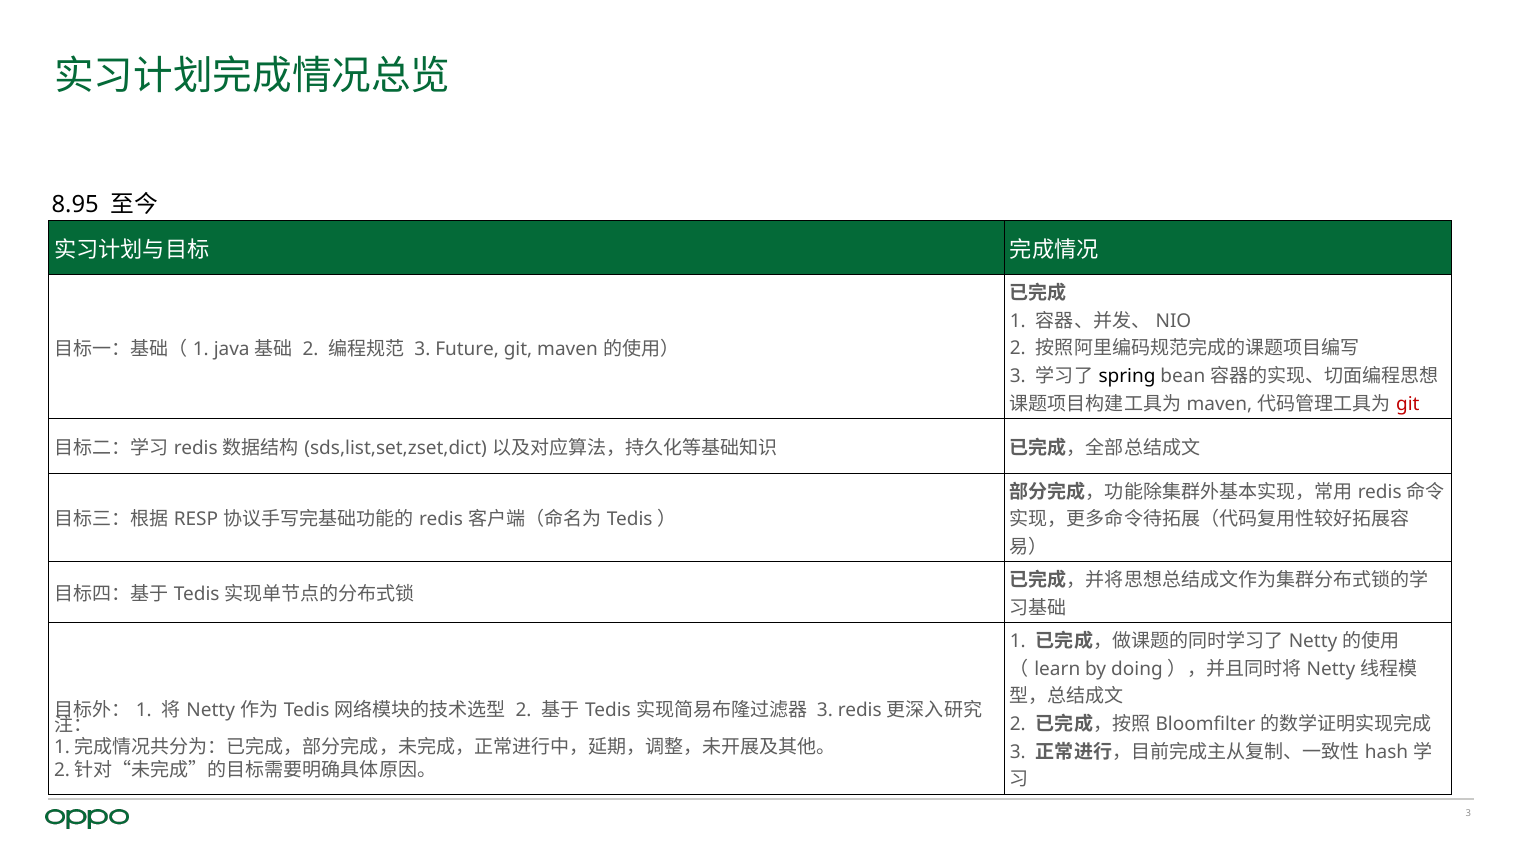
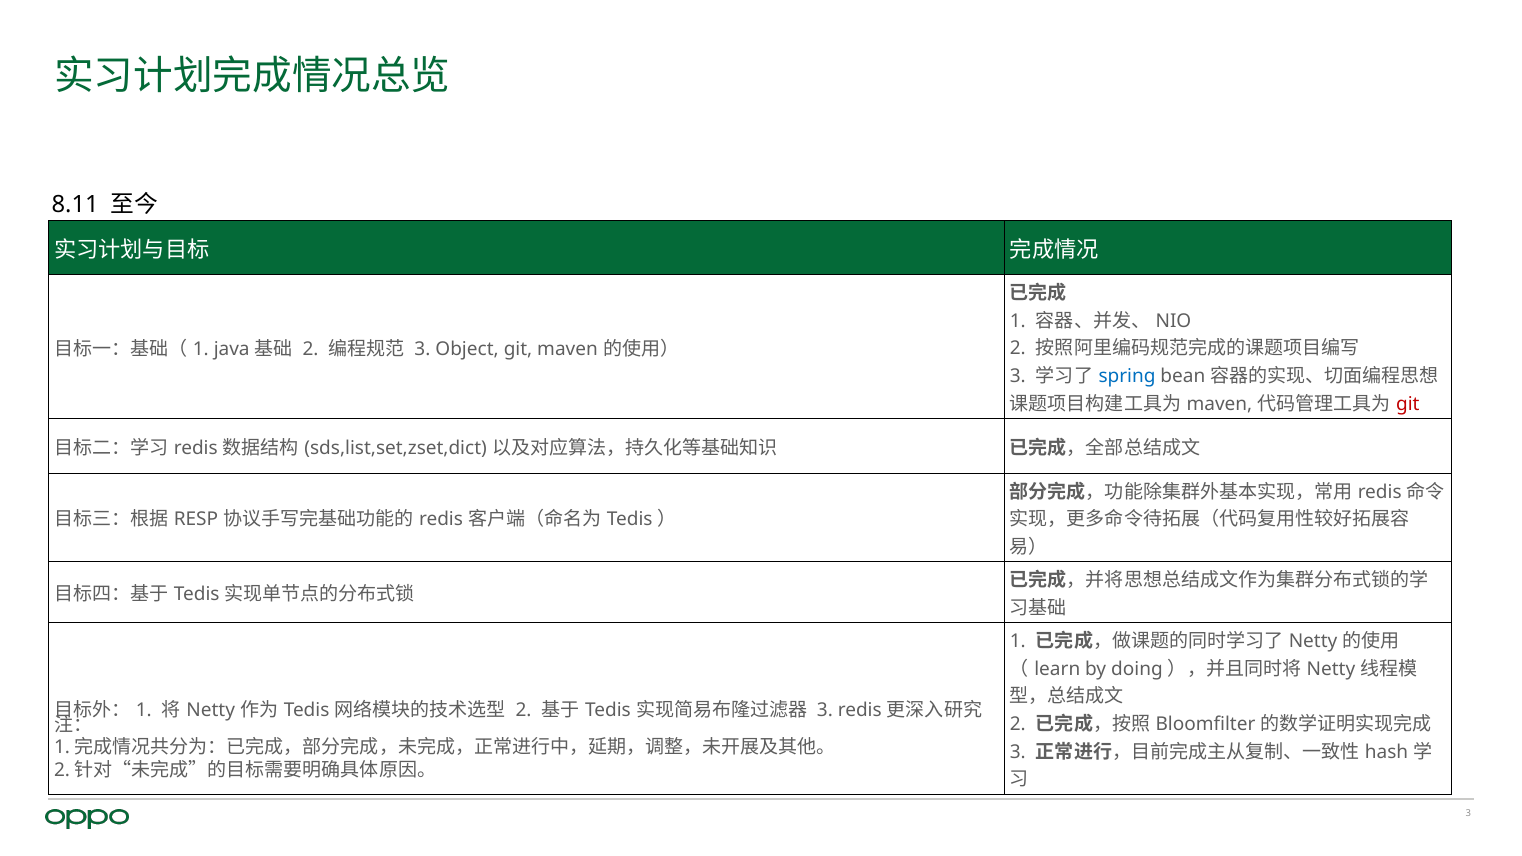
8.95: 8.95 -> 8.11 (75, 205)
Future: Future -> Object (467, 349)
spring colour: black -> blue (1127, 376)
